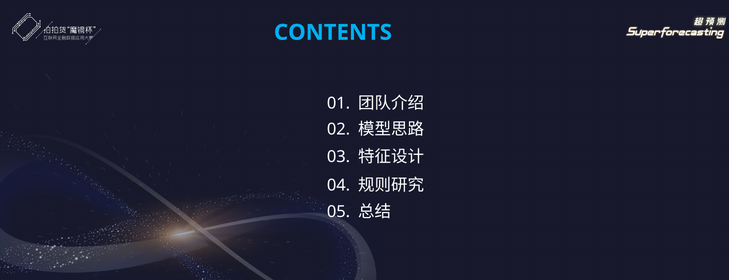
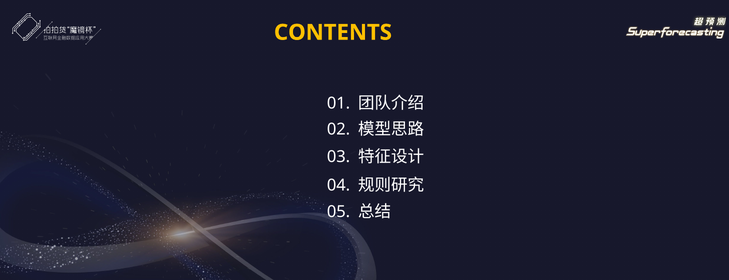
CONTENTS colour: light blue -> yellow (333, 32)
